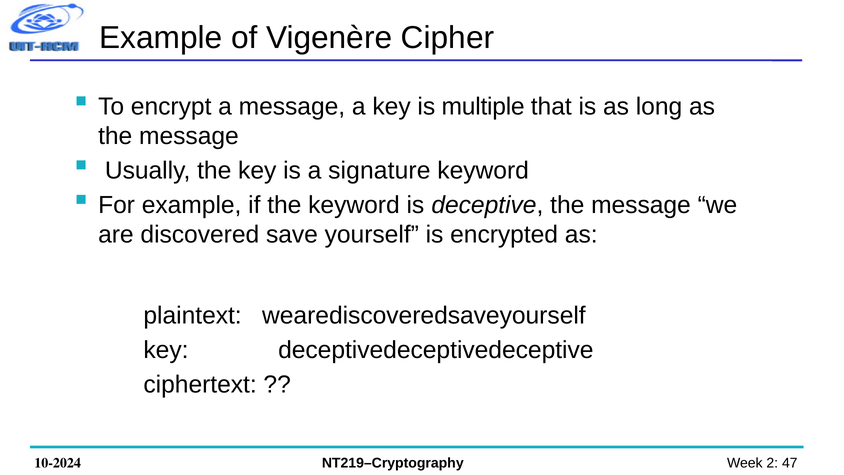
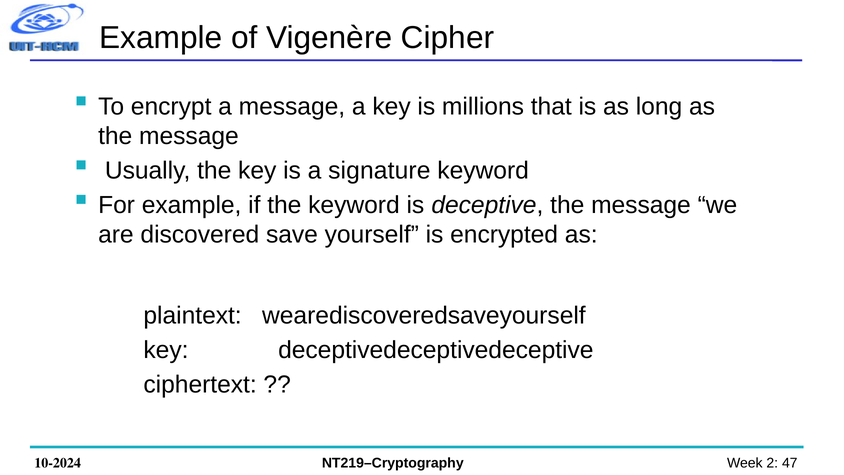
multiple: multiple -> millions (483, 106)
